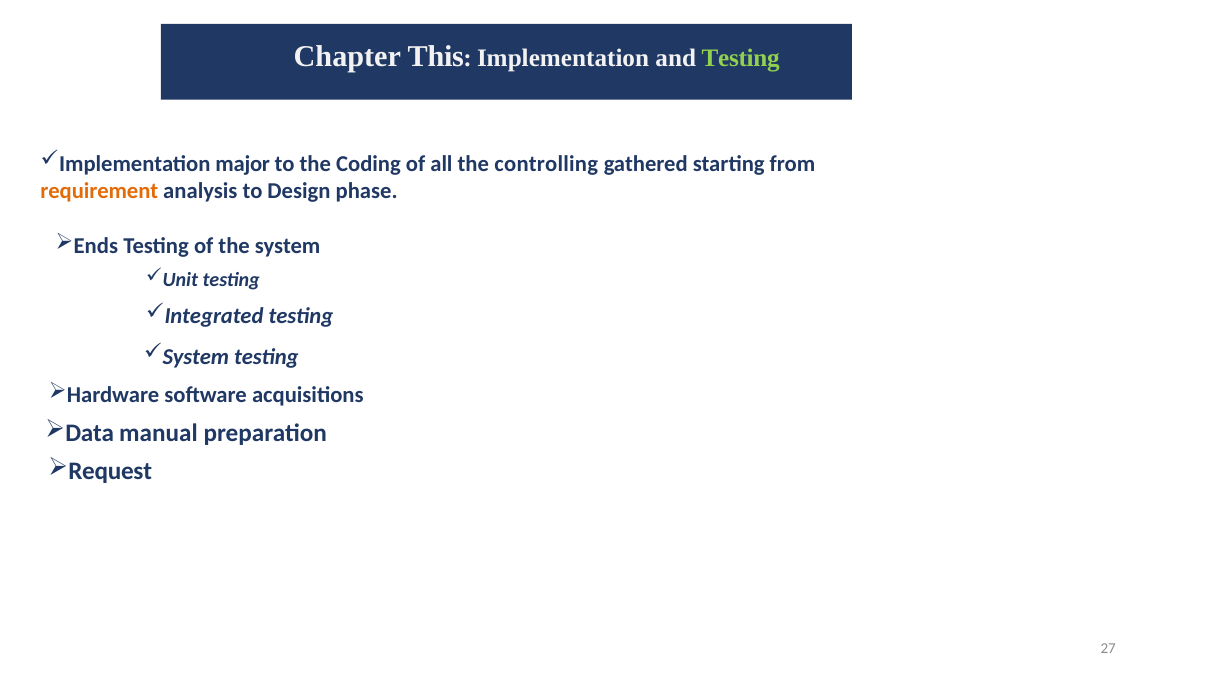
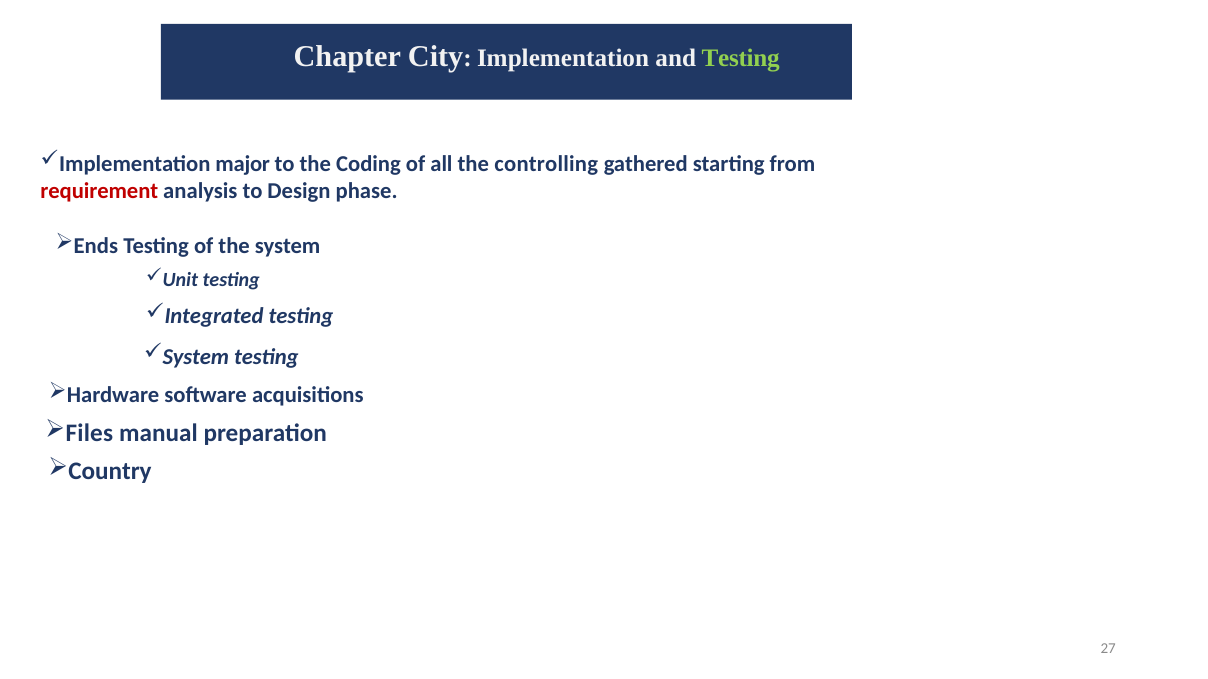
This: This -> City (436, 57)
requirement colour: orange -> red (99, 191)
Data: Data -> Files (89, 433)
Request: Request -> Country (110, 471)
